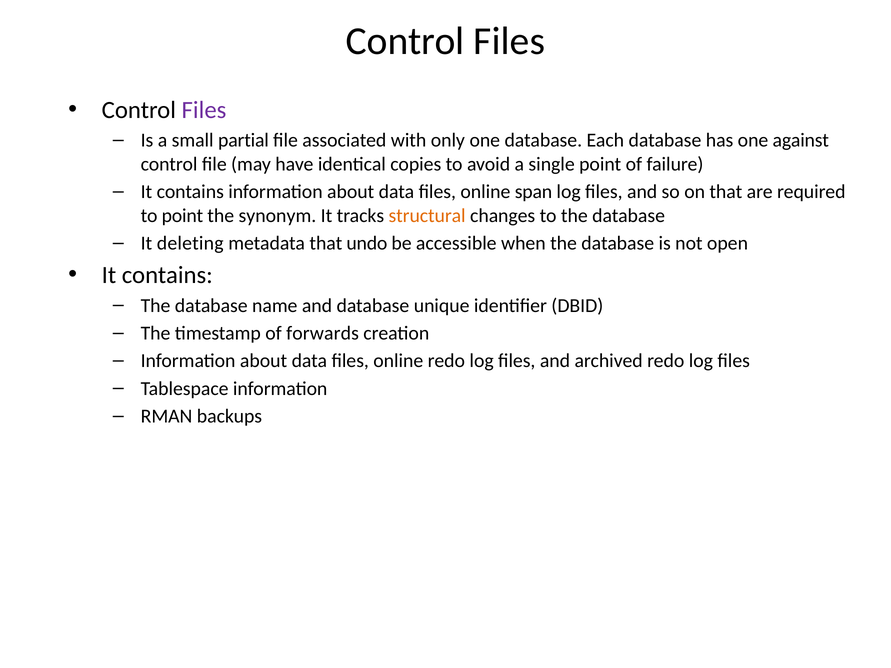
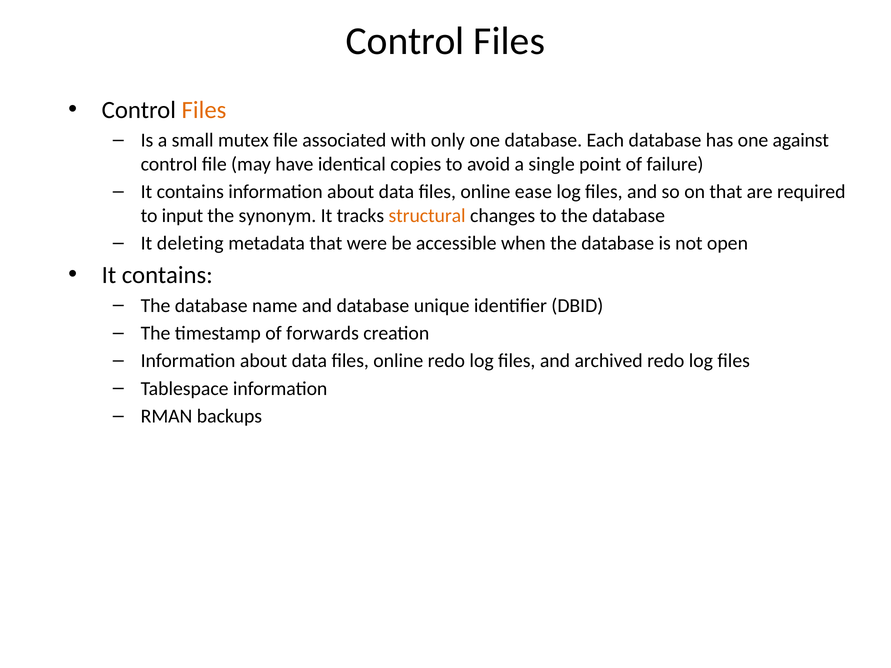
Files colour: purple -> orange (204, 110)
partial: partial -> mutex (243, 140)
span: span -> ease (533, 192)
to point: point -> input (182, 216)
undo: undo -> were (367, 243)
